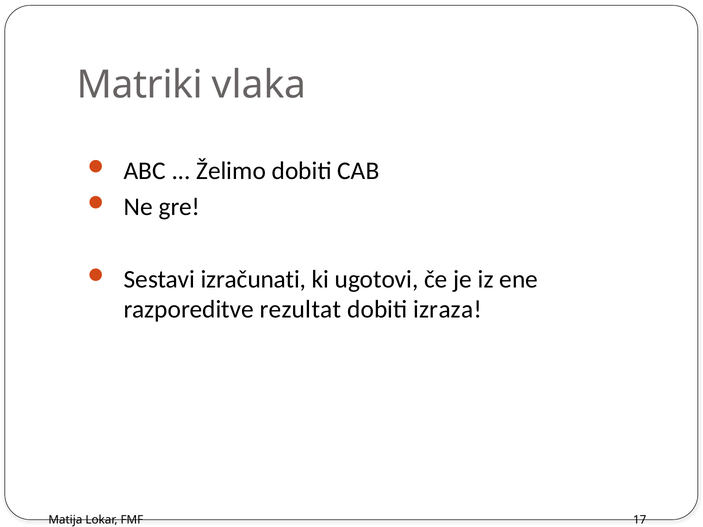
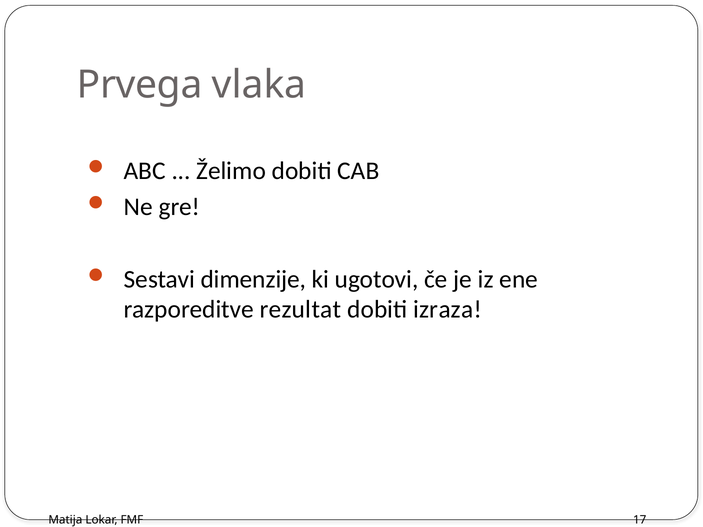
Matriki: Matriki -> Prvega (140, 85)
izračunati: izračunati -> dimenzije (253, 279)
